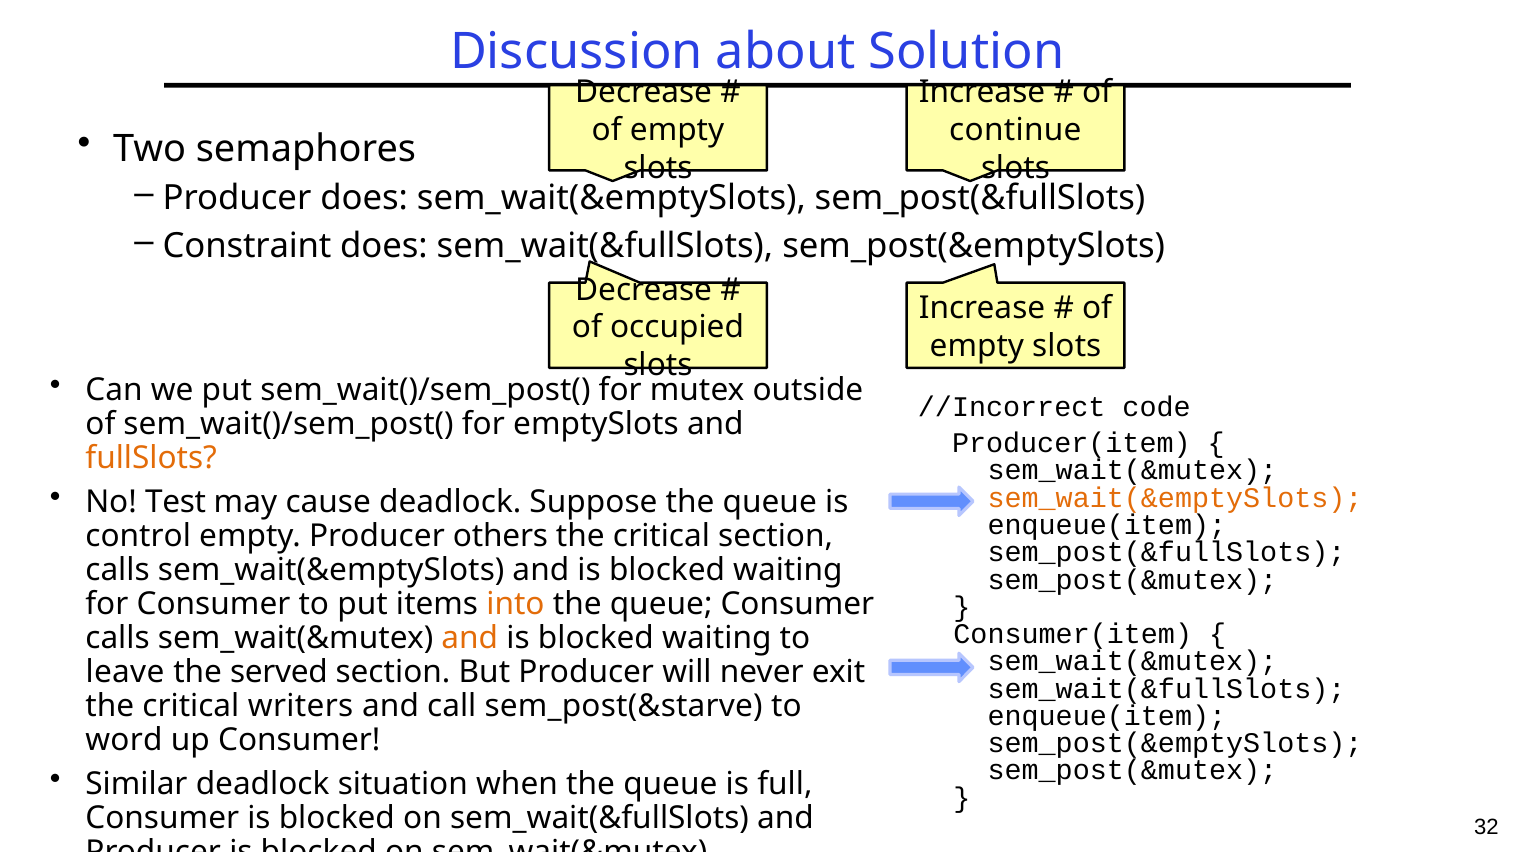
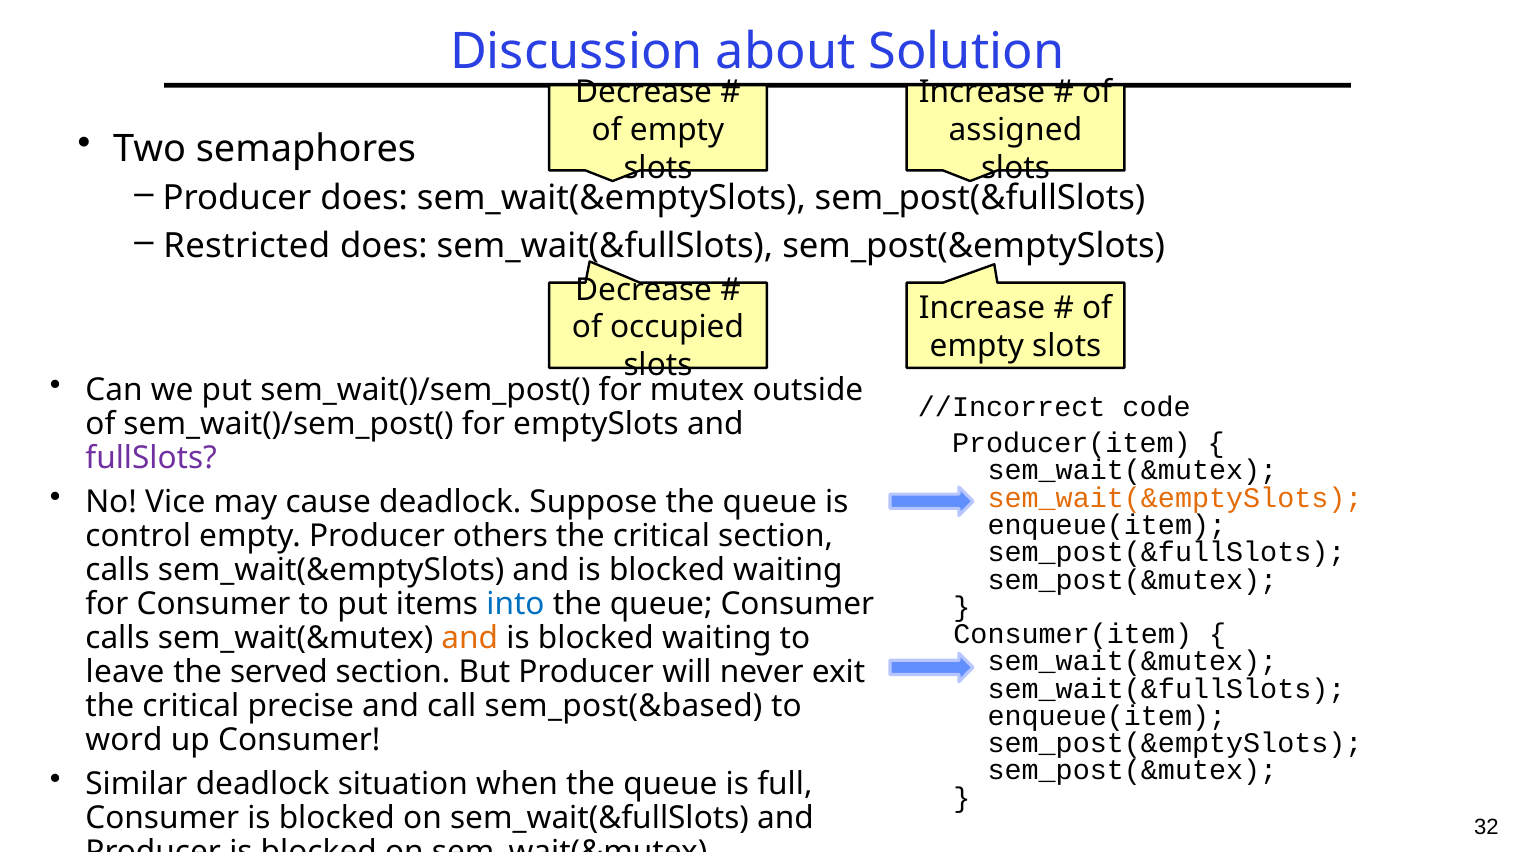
continue: continue -> assigned (1015, 130)
Constraint: Constraint -> Restricted (247, 246)
fullSlots colour: orange -> purple (151, 458)
Test: Test -> Vice (175, 502)
into colour: orange -> blue (515, 604)
writers: writers -> precise (301, 707)
sem_post(&starve: sem_post(&starve -> sem_post(&based (624, 707)
